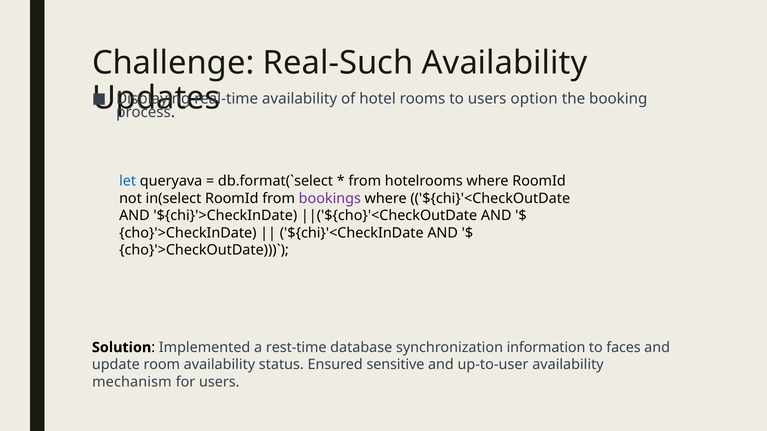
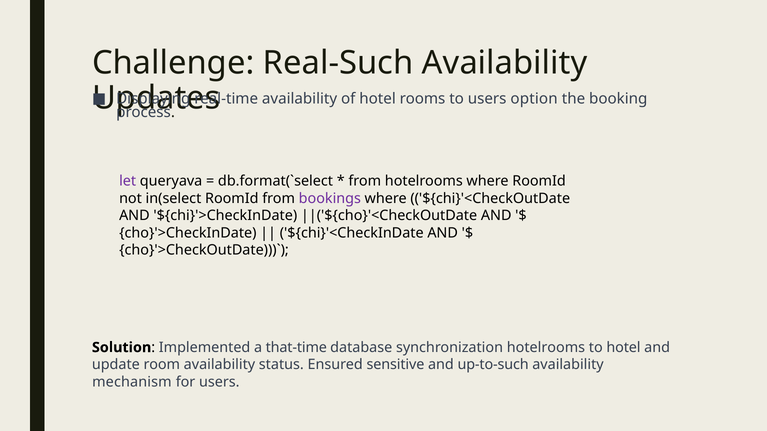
let colour: blue -> purple (128, 181)
rest-time: rest-time -> that-time (296, 348)
synchronization information: information -> hotelrooms (546, 348)
to faces: faces -> hotel (624, 348)
up-to-user: up-to-user -> up-to-such (493, 365)
